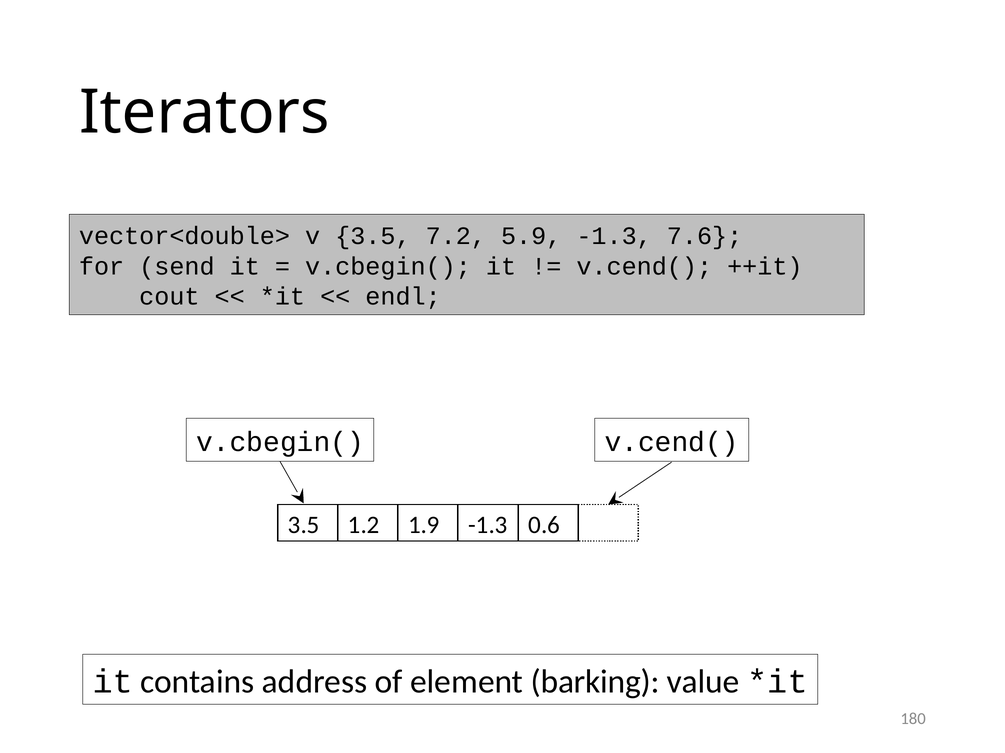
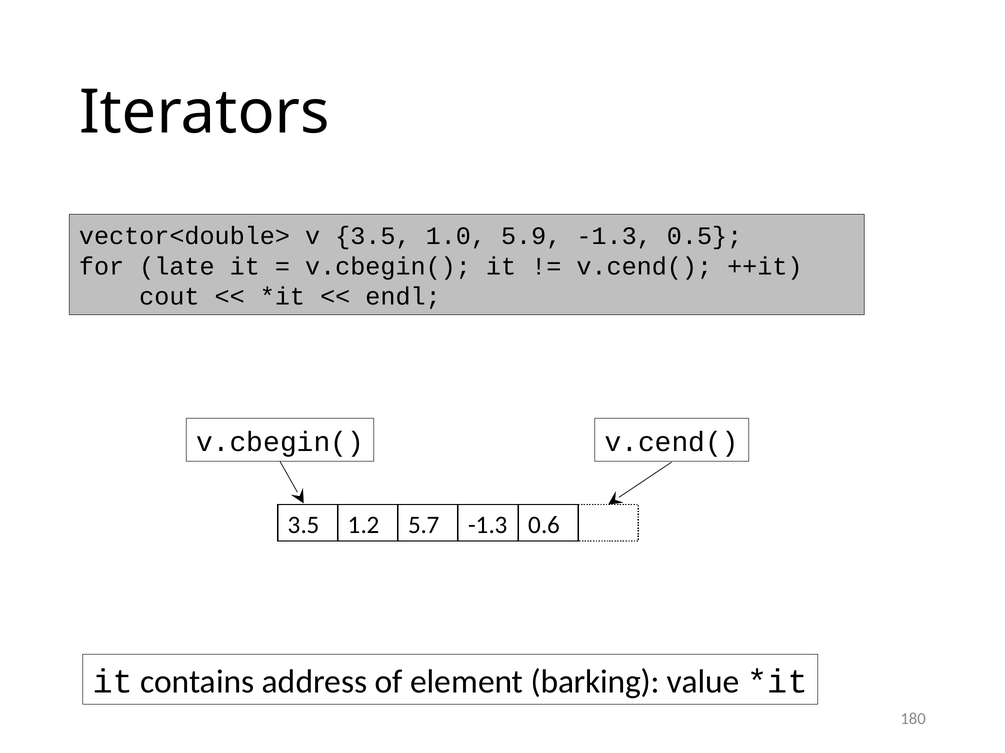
7.2: 7.2 -> 1.0 (456, 236)
7.6: 7.6 -> 0.5 (705, 236)
send: send -> late (177, 267)
1.9: 1.9 -> 5.7 (424, 526)
